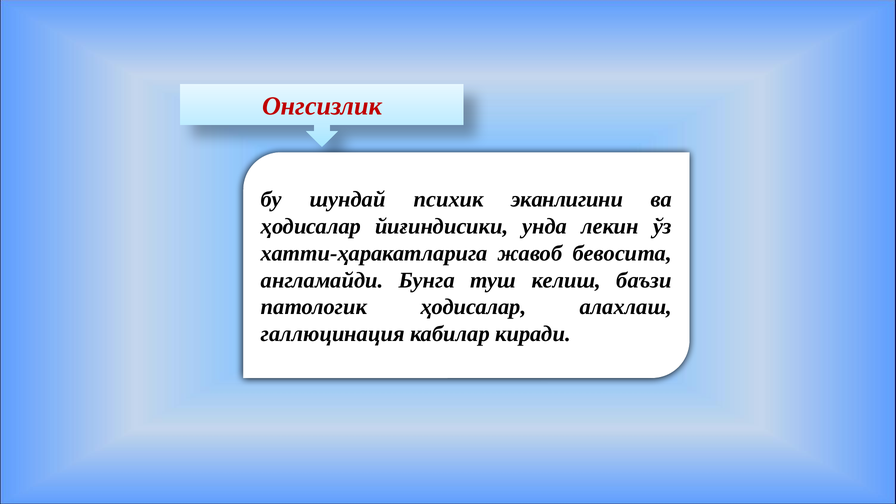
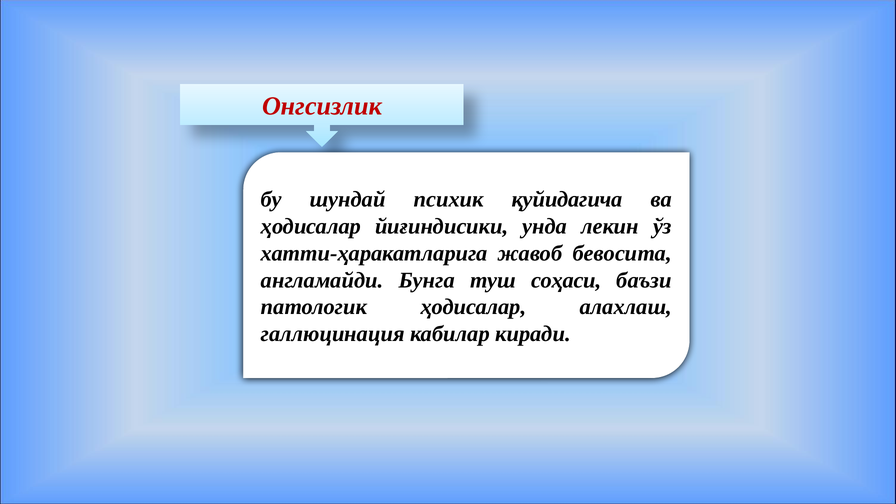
эканлигини: эканлигини -> қуйидагича (567, 199)
келиш: келиш -> соҳаси (566, 280)
